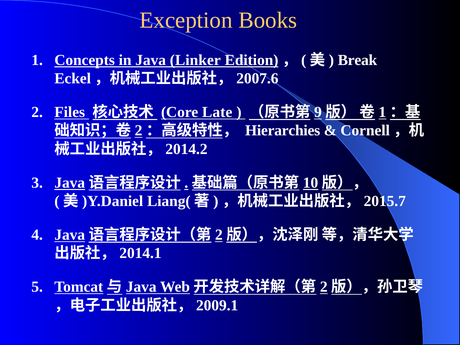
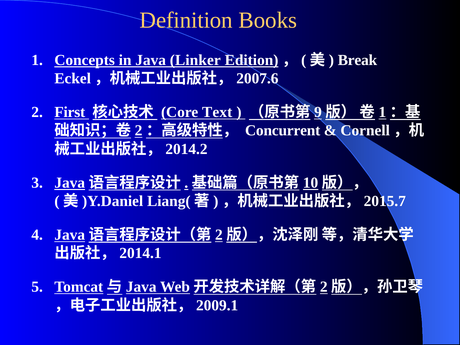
Exception: Exception -> Definition (186, 20)
Files: Files -> First (70, 112)
Late: Late -> Text (217, 112)
Hierarchies: Hierarchies -> Concurrent (283, 131)
